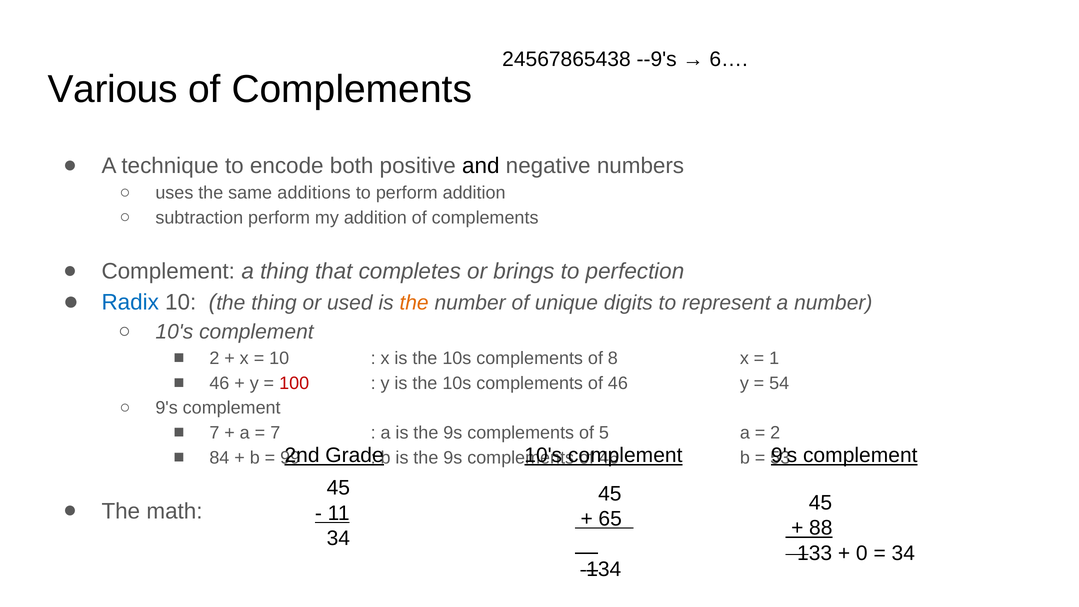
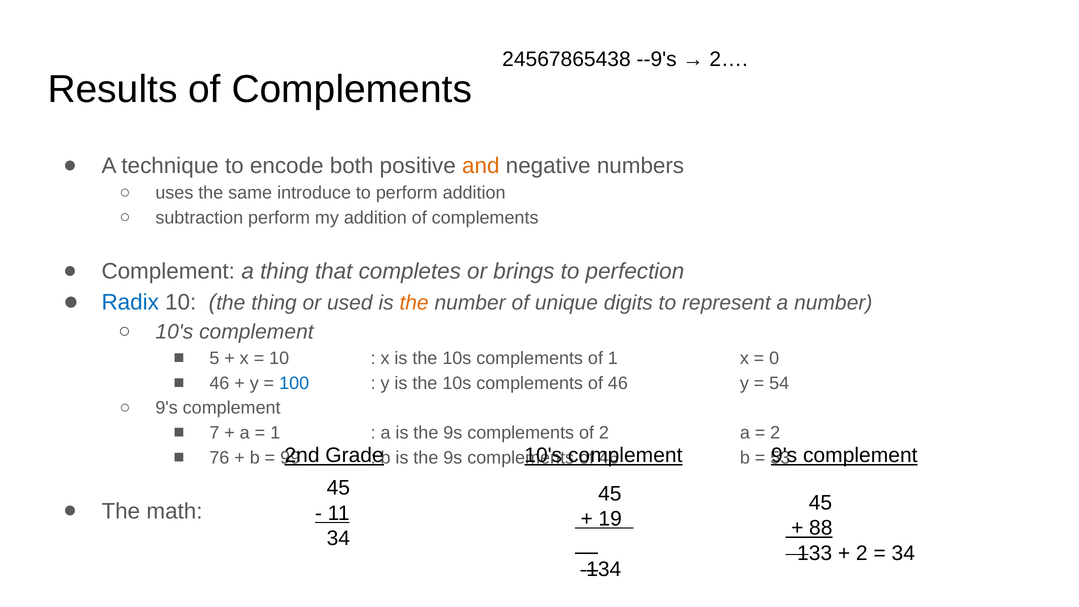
6…: 6… -> 2… (729, 59)
Various: Various -> Results (113, 89)
and colour: black -> orange (481, 166)
additions: additions -> introduce (314, 193)
2: 2 -> 5 (214, 358)
of 8: 8 -> 1 (613, 358)
1: 1 -> 0 (774, 358)
100 colour: red -> blue (294, 383)
7: 7 -> 1 (275, 433)
of 5: 5 -> 2 (604, 433)
84: 84 -> 76 (219, 458)
65: 65 -> 19 (610, 519)
0: 0 -> 2 (862, 553)
